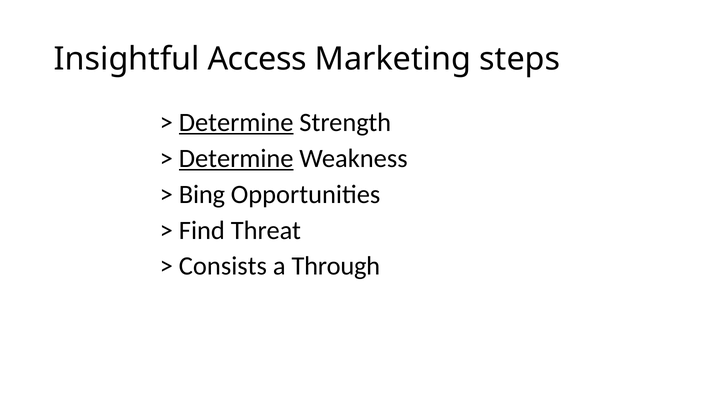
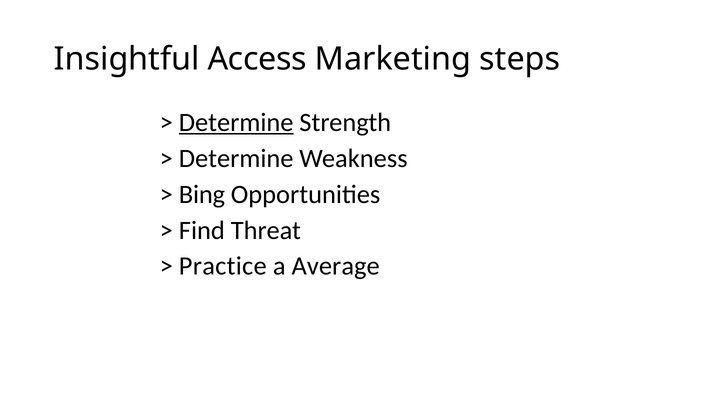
Determine underline: present -> none (236, 158)
Consists: Consists -> Practice (223, 266)
Through: Through -> Average (336, 266)
